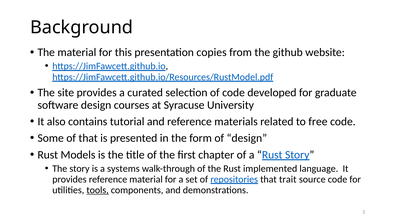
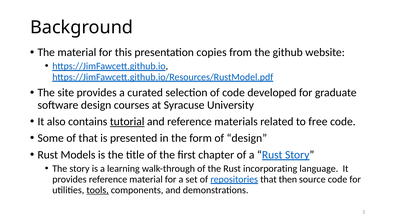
tutorial underline: none -> present (127, 122)
systems: systems -> learning (123, 169)
implemented: implemented -> incorporating (270, 169)
trait: trait -> then (288, 179)
